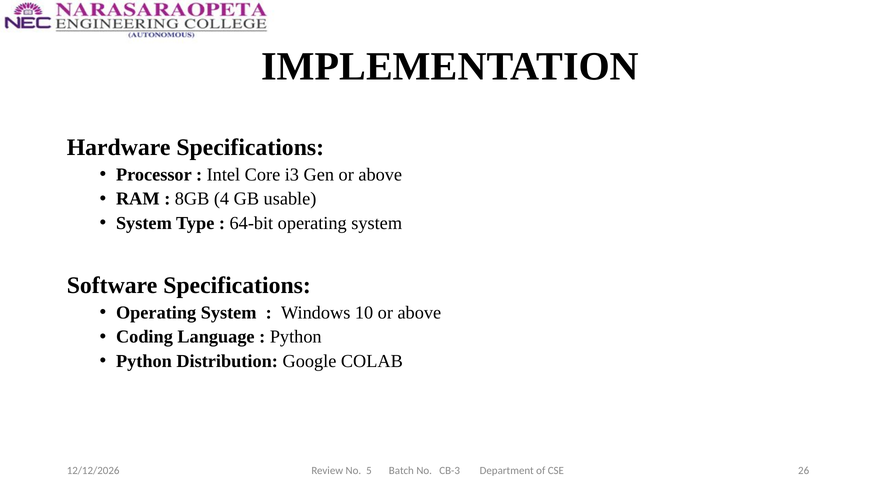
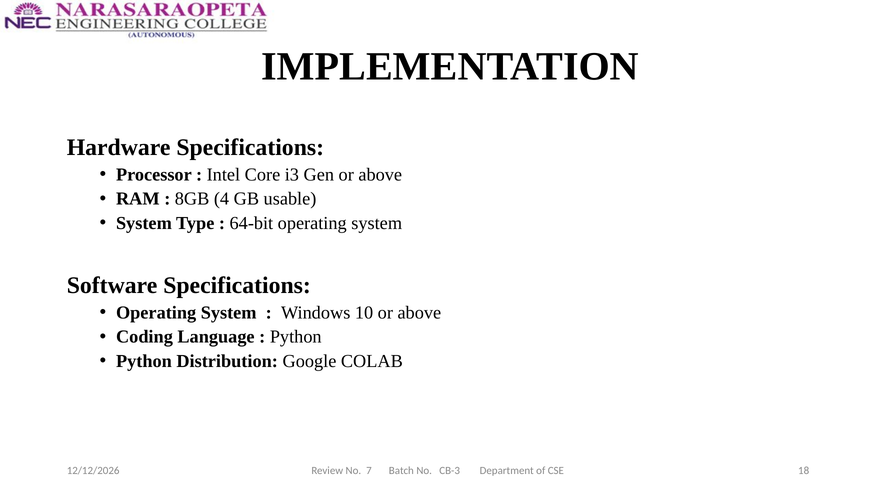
5: 5 -> 7 (369, 470)
26: 26 -> 18 (804, 470)
